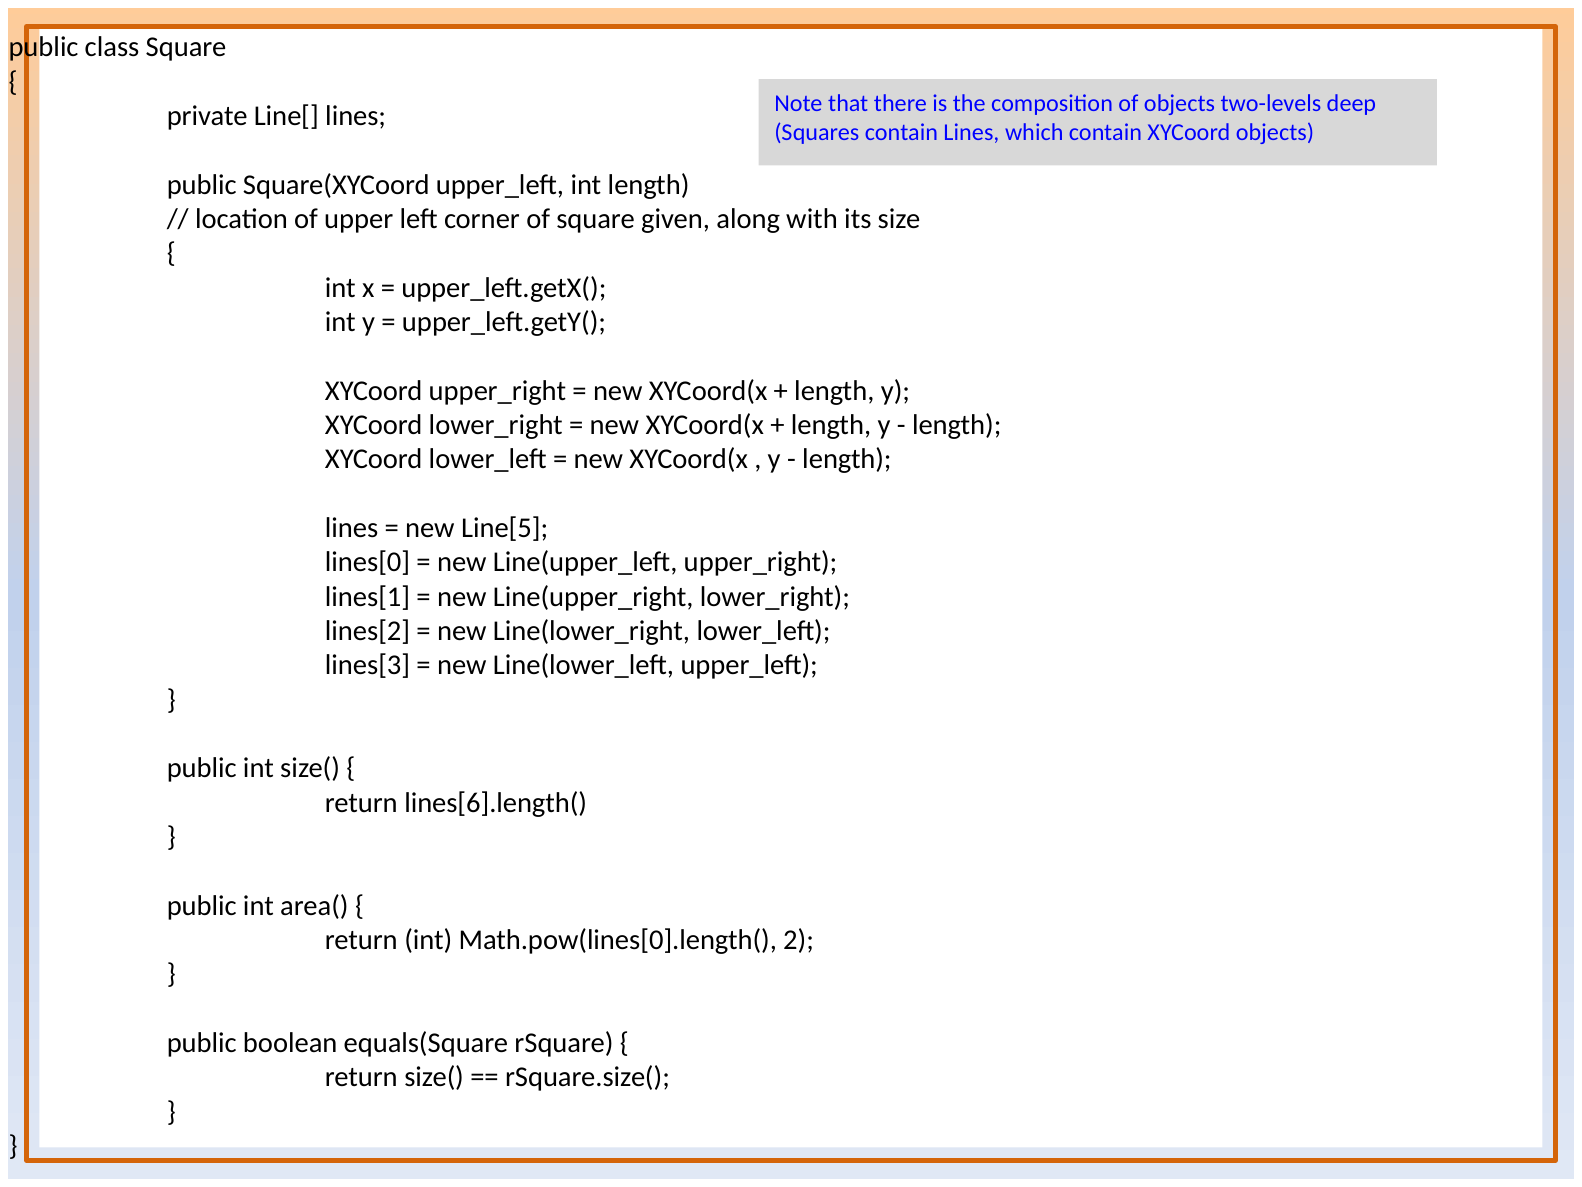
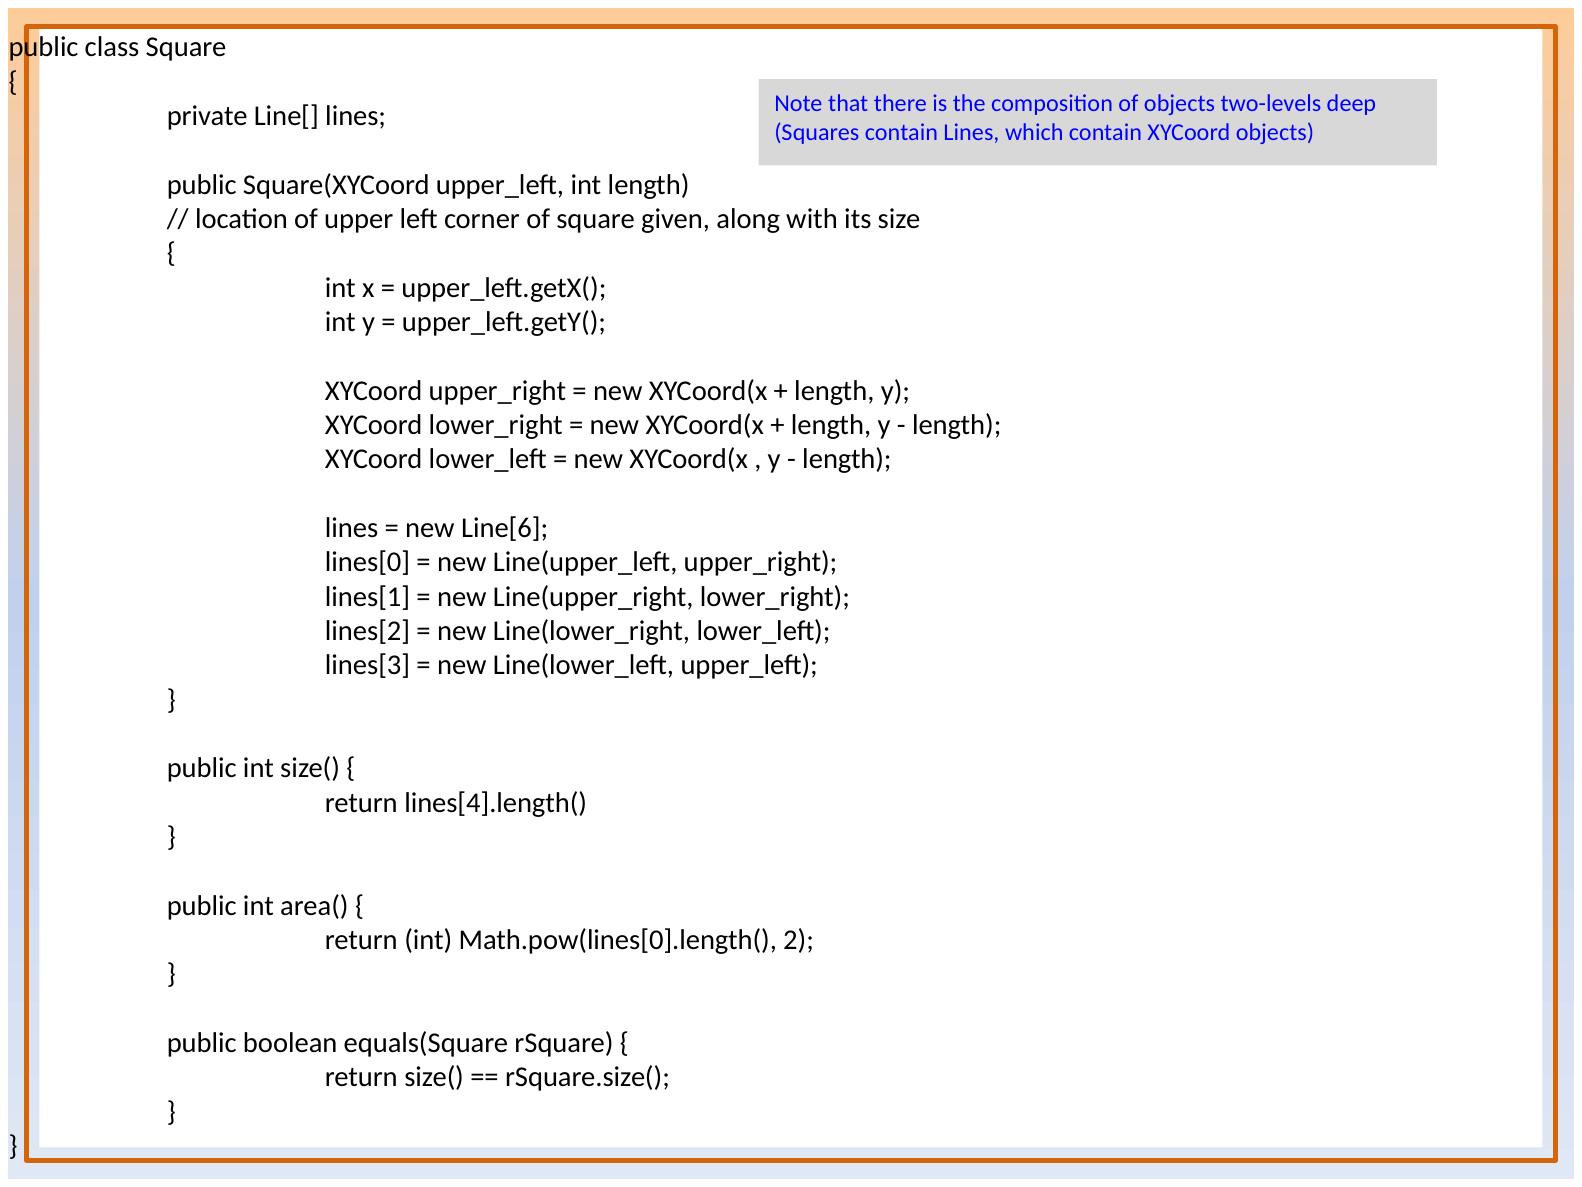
Line[5: Line[5 -> Line[6 (505, 528)
lines[6].length(: lines[6].length( -> lines[4].length( (496, 802)
